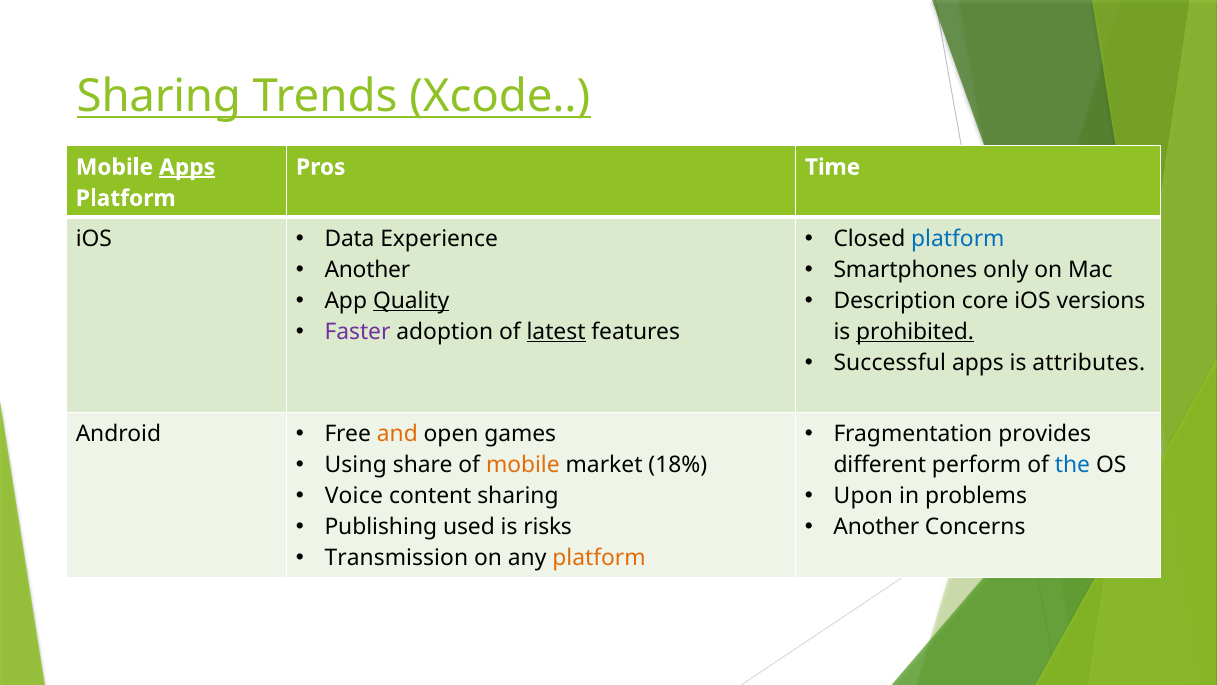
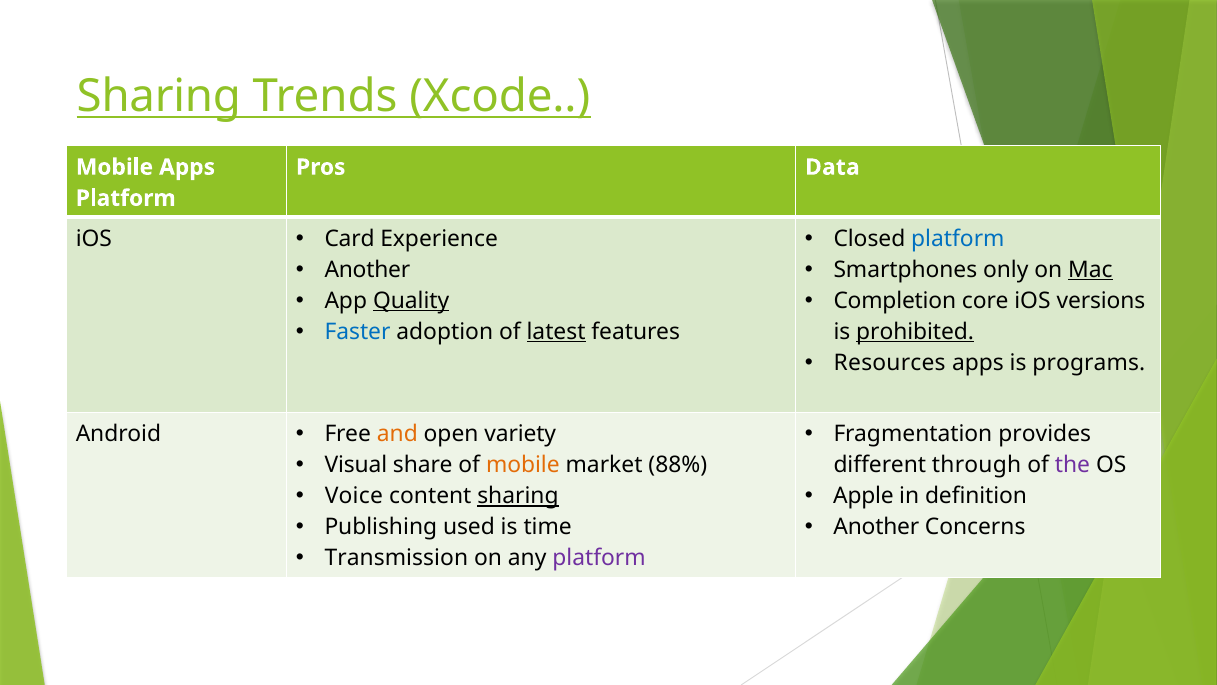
Apps underline: present -> none (187, 167)
Time: Time -> Data (832, 167)
Data: Data -> Card (350, 238)
Mac underline: none -> present (1090, 269)
Description: Description -> Completion (895, 300)
Faster colour: purple -> blue (358, 331)
Successful: Successful -> Resources (890, 363)
attributes: attributes -> programs (1089, 363)
games: games -> variety (520, 434)
Using: Using -> Visual (356, 465)
18%: 18% -> 88% (678, 465)
perform: perform -> through (977, 465)
the colour: blue -> purple (1072, 465)
sharing underline: none -> present (518, 496)
Upon: Upon -> Apple (863, 496)
problems: problems -> definition (976, 496)
risks: risks -> time (548, 527)
platform colour: orange -> purple (599, 558)
